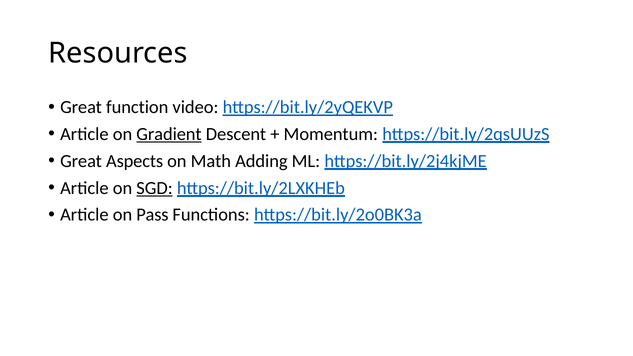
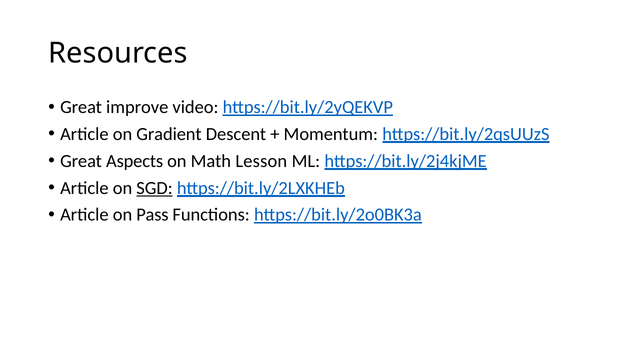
function: function -> improve (137, 107)
Gradient underline: present -> none (169, 134)
Adding: Adding -> Lesson (261, 161)
